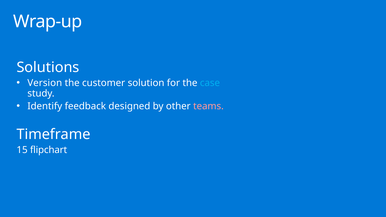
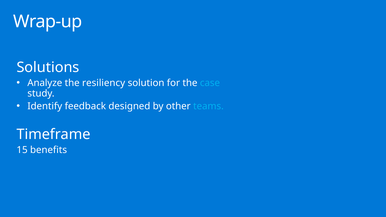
Version: Version -> Analyze (45, 83)
customer: customer -> resiliency (104, 83)
teams colour: pink -> light blue (208, 106)
flipchart: flipchart -> benefits (49, 150)
